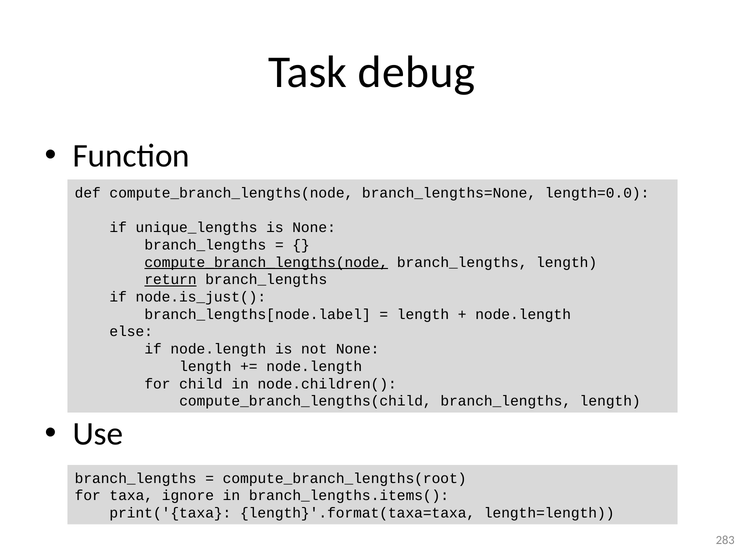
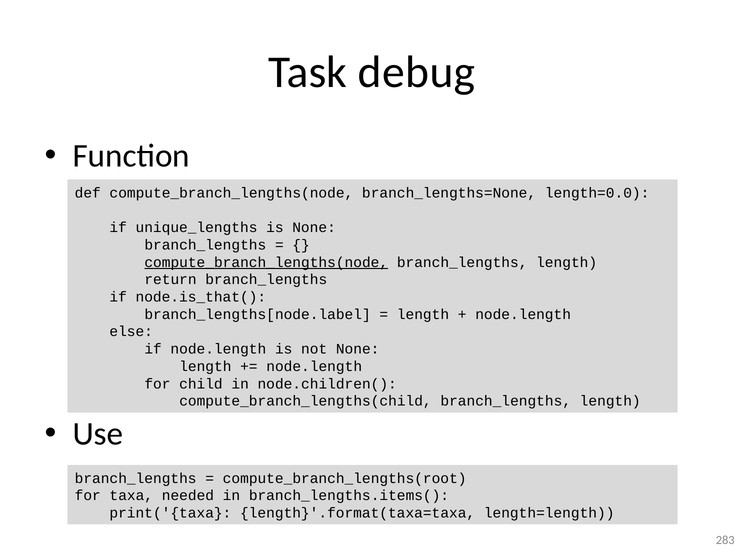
return underline: present -> none (171, 280)
node.is_just(: node.is_just( -> node.is_that( (201, 297)
ignore: ignore -> needed (188, 496)
